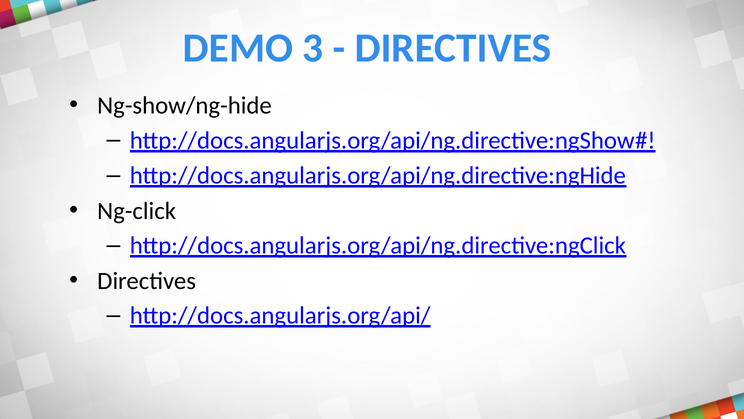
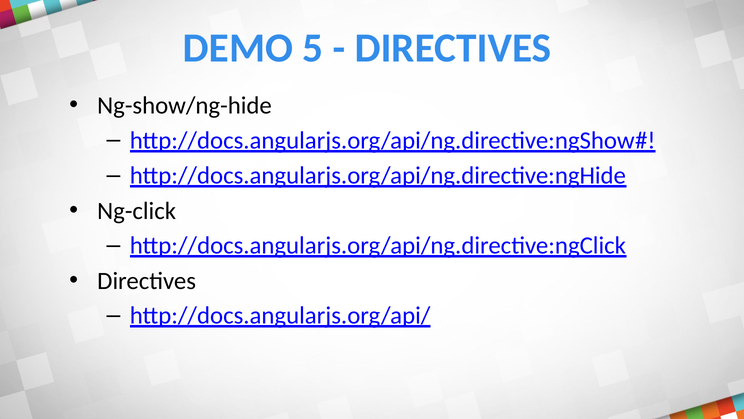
3: 3 -> 5 (313, 48)
